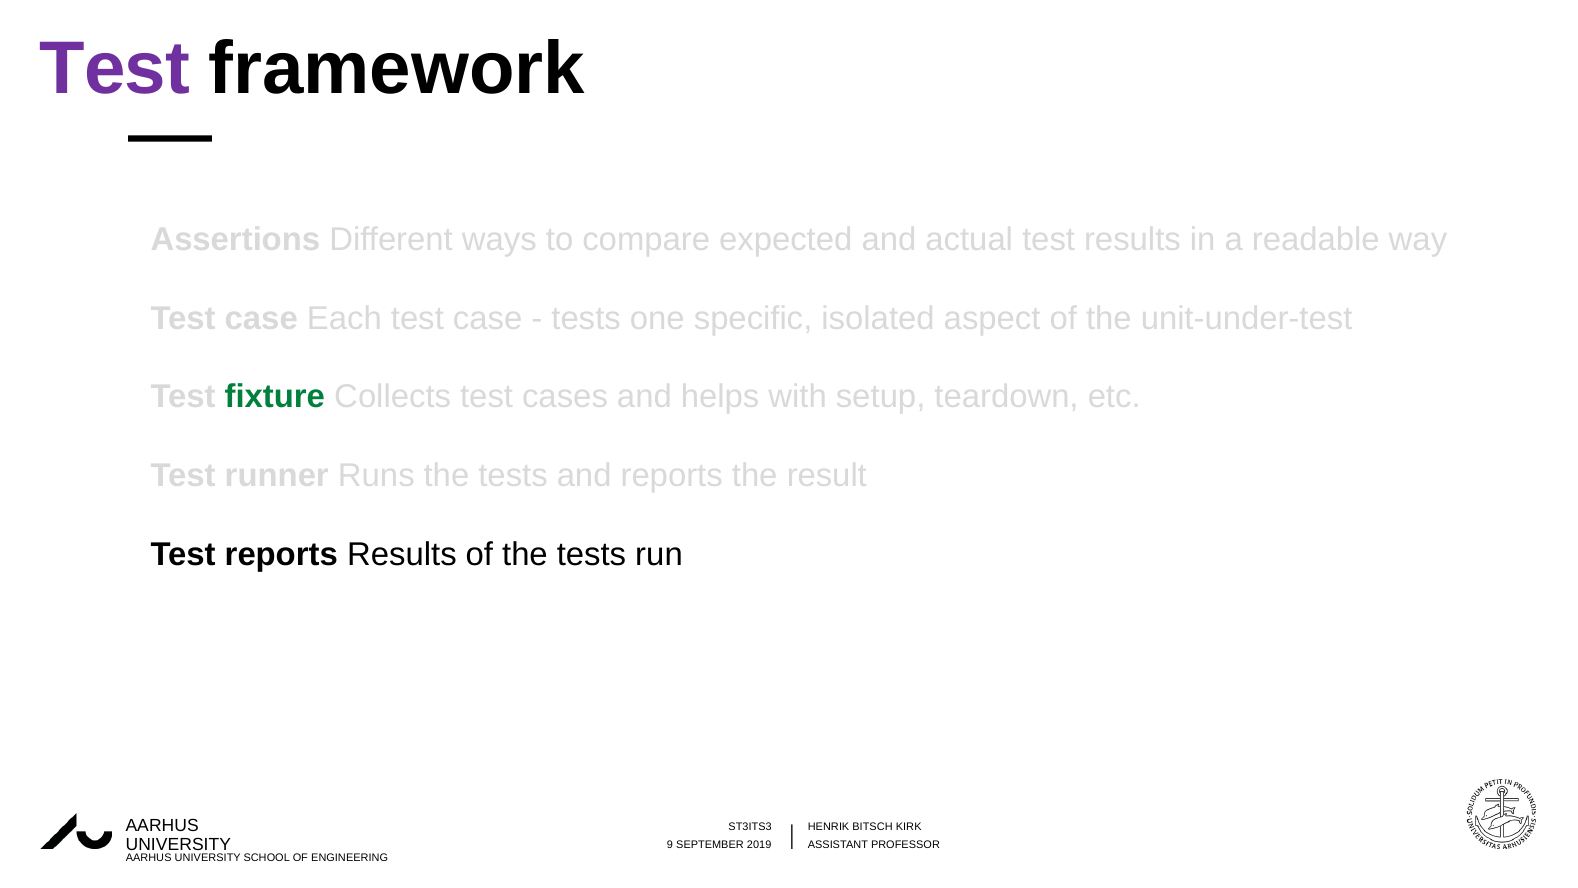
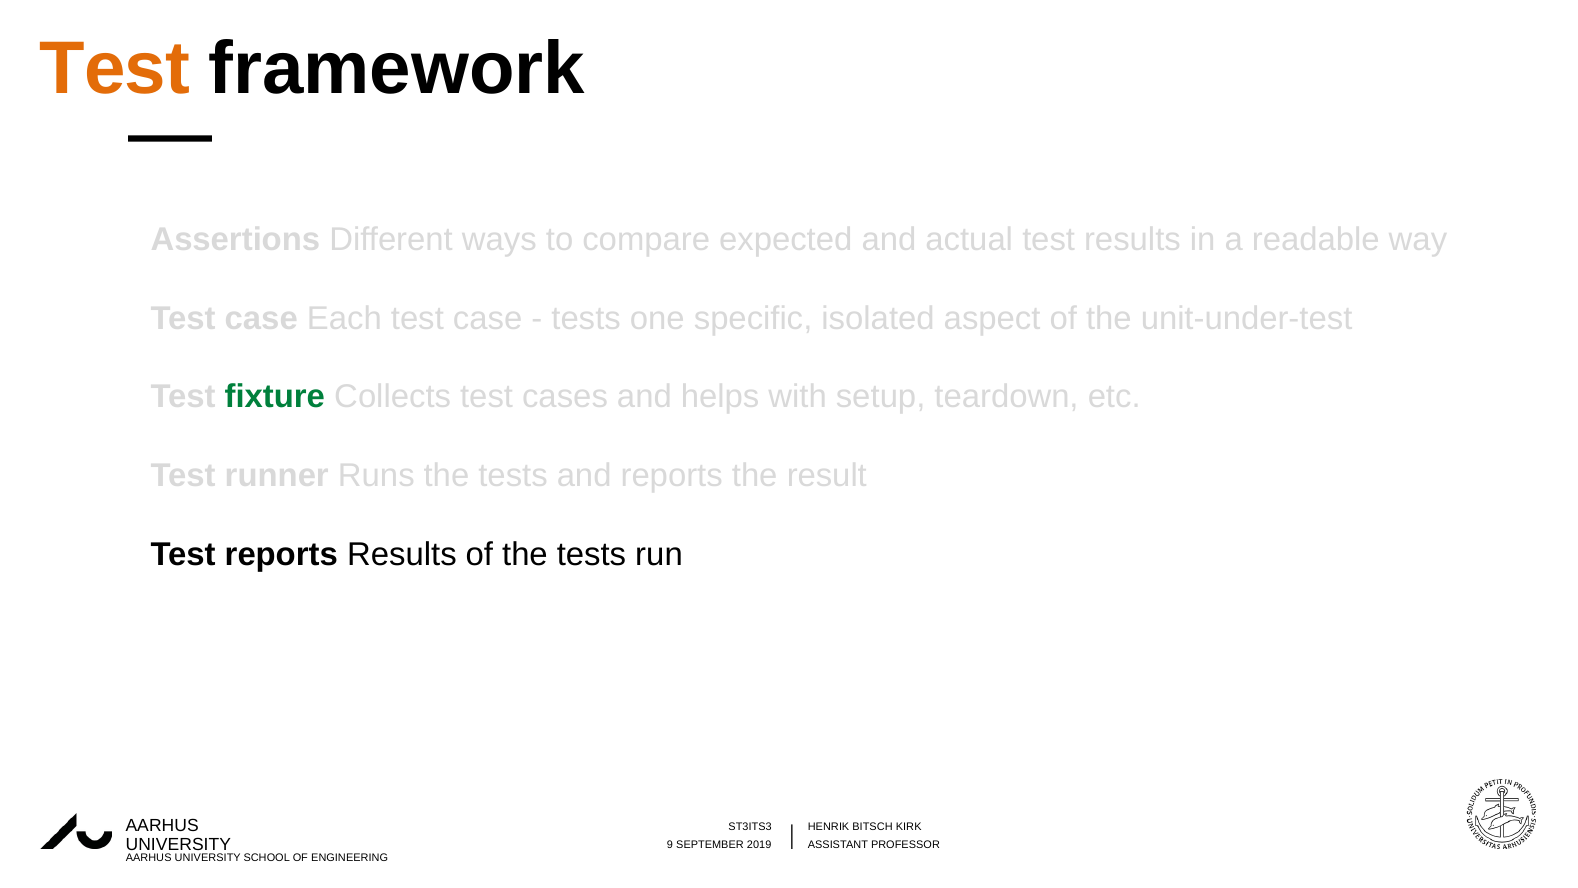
Test colour: purple -> orange (115, 69)
